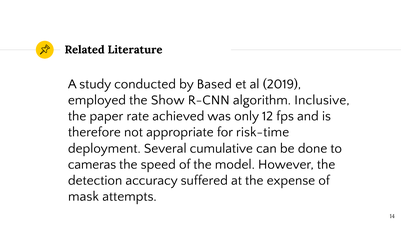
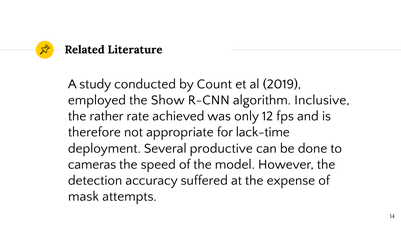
Based: Based -> Count (214, 84)
paper: paper -> rather (107, 116)
risk-time: risk-time -> lack-time (263, 132)
cumulative: cumulative -> productive (221, 148)
